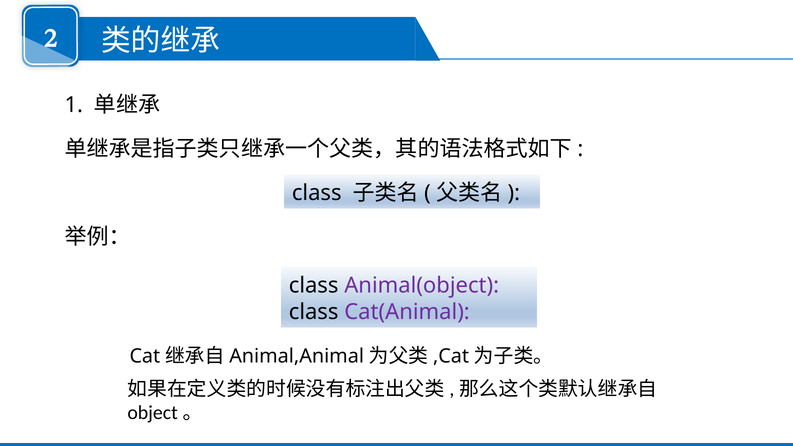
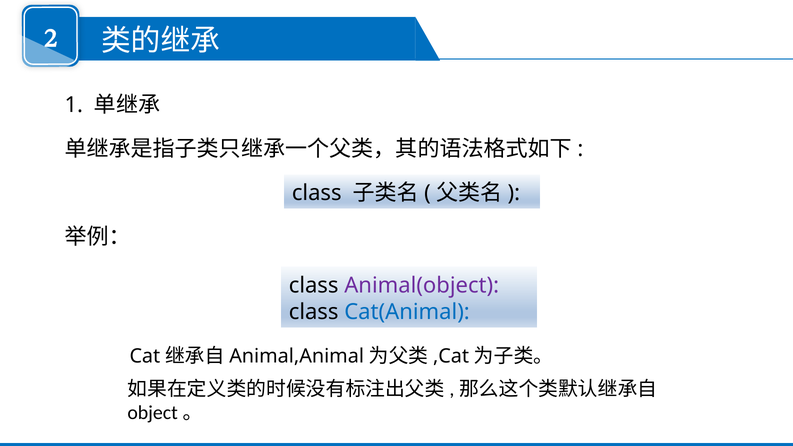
Cat(Animal colour: purple -> blue (407, 312)
